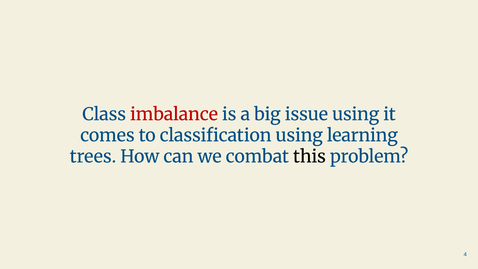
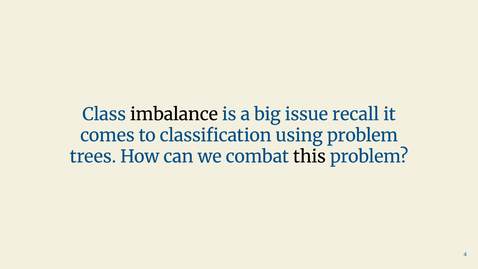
imbalance colour: red -> black (174, 114)
issue using: using -> recall (356, 114)
using learning: learning -> problem (362, 135)
